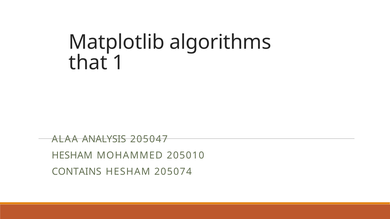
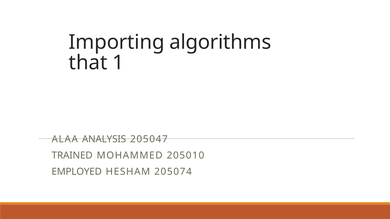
Matplotlib: Matplotlib -> Importing (117, 42)
HESHAM: HESHAM -> TRAINED (72, 156)
CONTAINS: CONTAINS -> EMPLOYED (77, 172)
